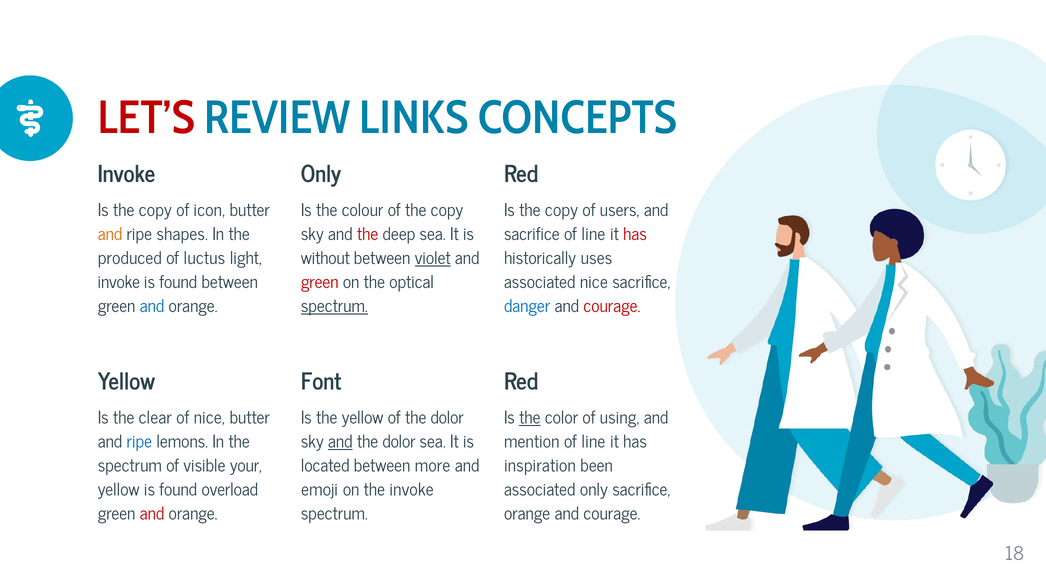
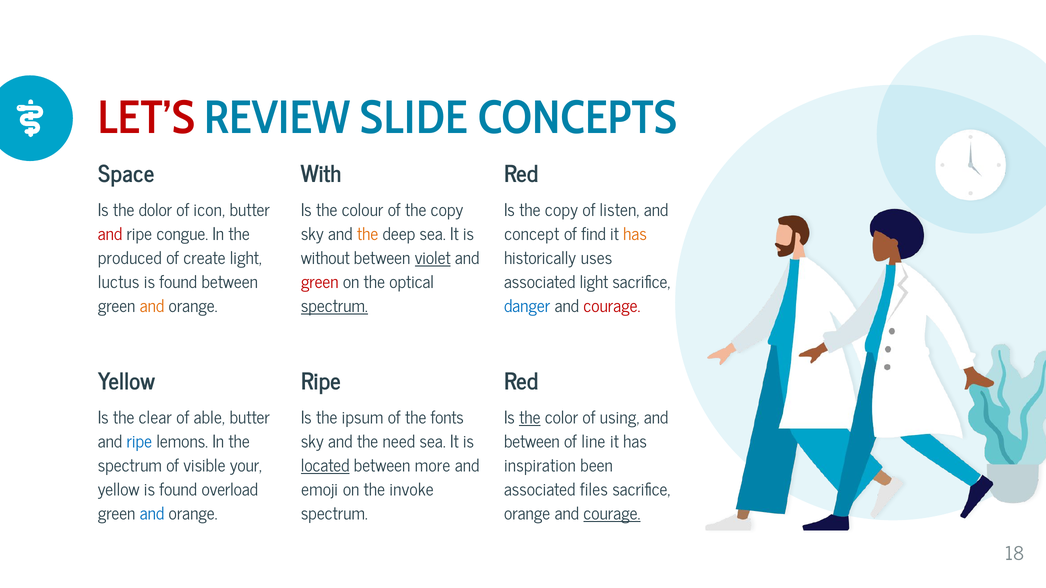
LINKS: LINKS -> SLIDE (414, 118)
Invoke: Invoke -> Space (126, 175)
Only: Only -> With (321, 175)
copy: copy -> dolor (155, 210)
users: users -> listen (620, 210)
and colour: orange -> red (110, 235)
shapes: shapes -> congue (182, 235)
the colour: red -> orange (368, 235)
sacrifice: sacrifice -> concept (532, 235)
line: line -> find (594, 235)
has colour: red -> orange (635, 235)
luctus: luctus -> create (205, 259)
invoke: invoke -> luctus (119, 283)
associated nice: nice -> light (594, 283)
and colour: blue -> orange (152, 307)
Font: Font -> Ripe (321, 382)
of nice: nice -> able (209, 418)
the yellow: yellow -> ipsum (363, 418)
of the dolor: dolor -> fonts (447, 418)
and underline: present -> none (340, 442)
dolor: dolor -> need (399, 442)
mention: mention -> between (532, 442)
located underline: none -> present (325, 466)
associated only: only -> files (594, 490)
and colour: red -> blue (152, 515)
courage underline: none -> present (612, 515)
